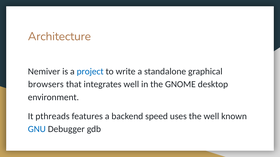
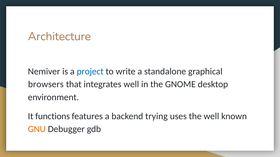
pthreads: pthreads -> functions (53, 117)
speed: speed -> trying (156, 117)
GNU colour: blue -> orange (37, 129)
